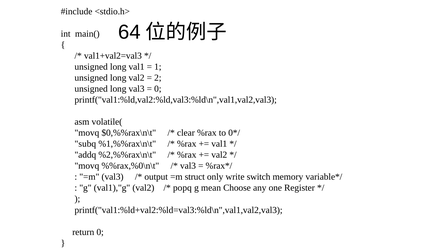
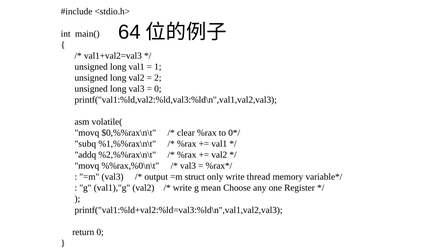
switch: switch -> thread (258, 177)
popq: popq -> write (182, 188)
